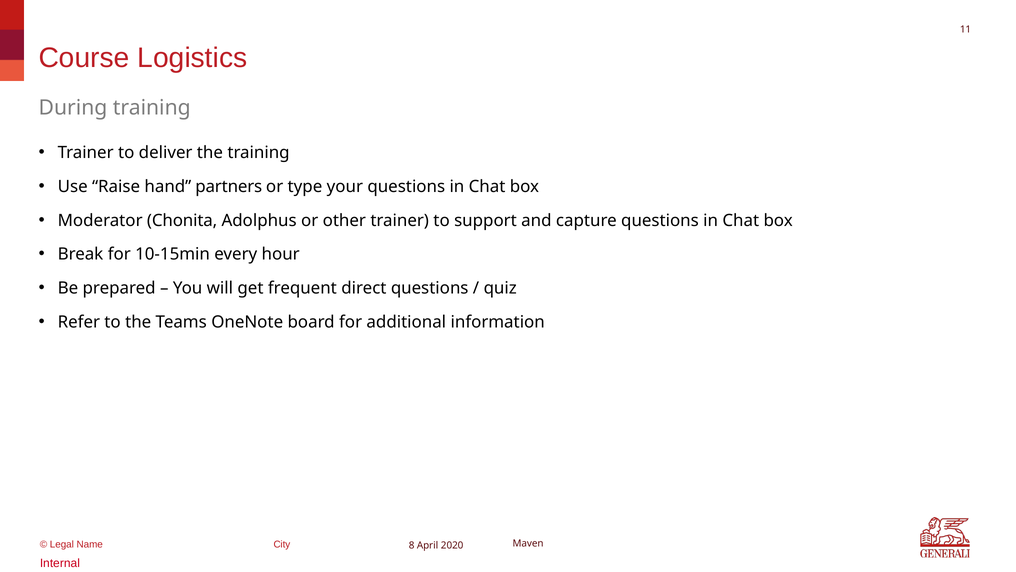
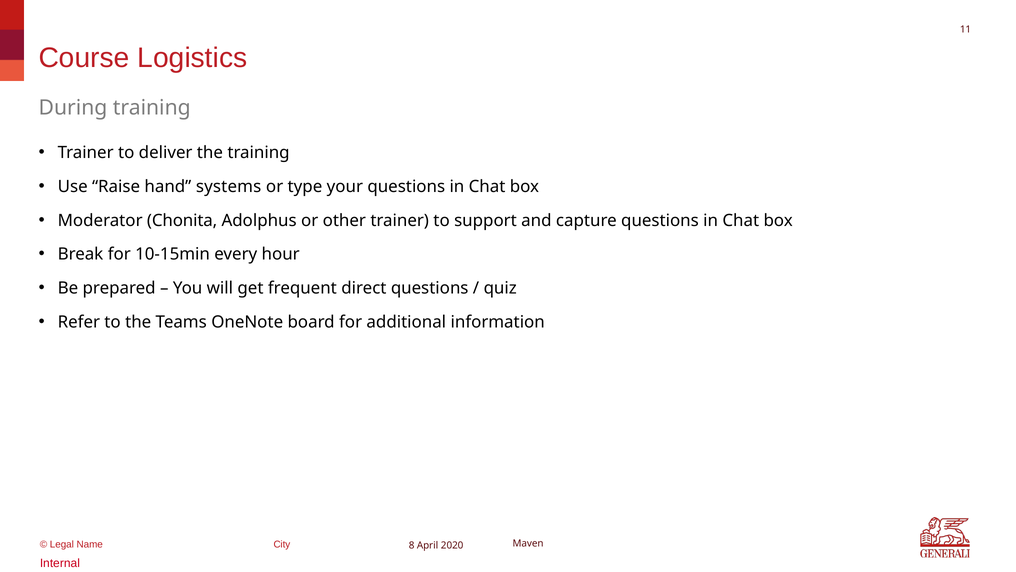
partners: partners -> systems (229, 186)
